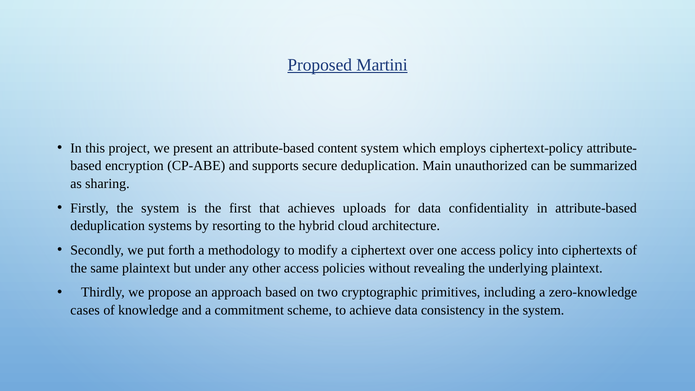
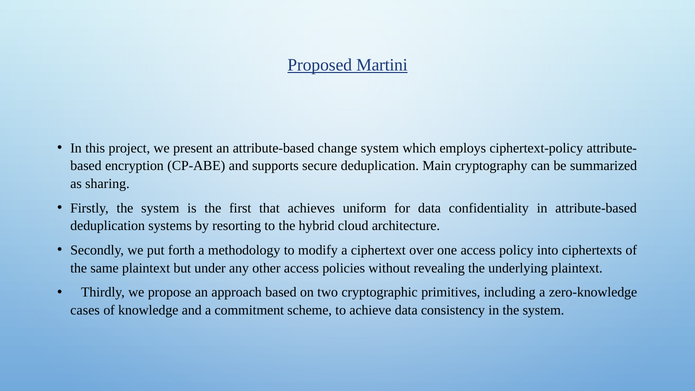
content: content -> change (337, 148)
unauthorized: unauthorized -> cryptography (491, 166)
uploads: uploads -> uniform (365, 208)
